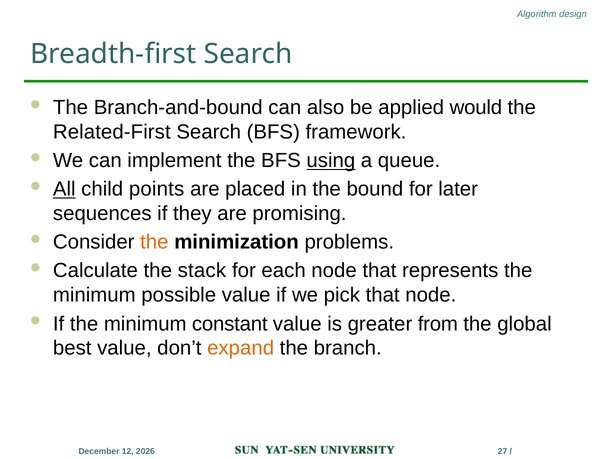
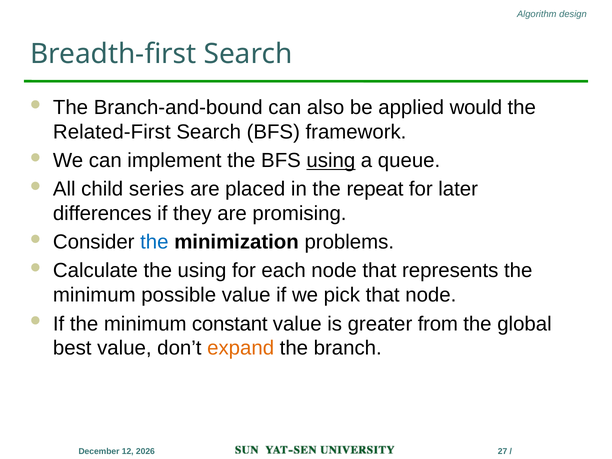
All underline: present -> none (64, 189)
points: points -> series (157, 189)
bound: bound -> repeat (375, 189)
sequences: sequences -> differences (102, 214)
the colour: orange -> blue (154, 242)
the stack: stack -> using (202, 271)
